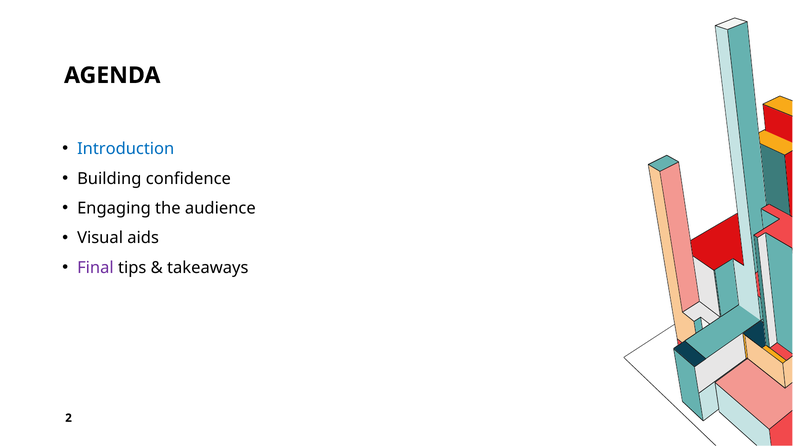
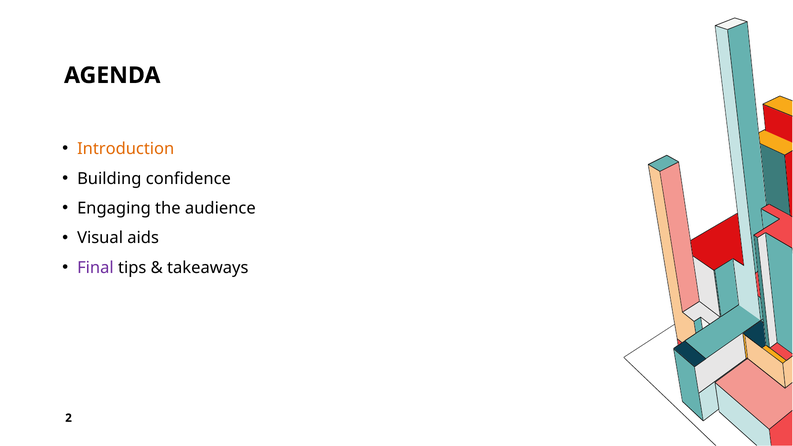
Introduction colour: blue -> orange (126, 149)
